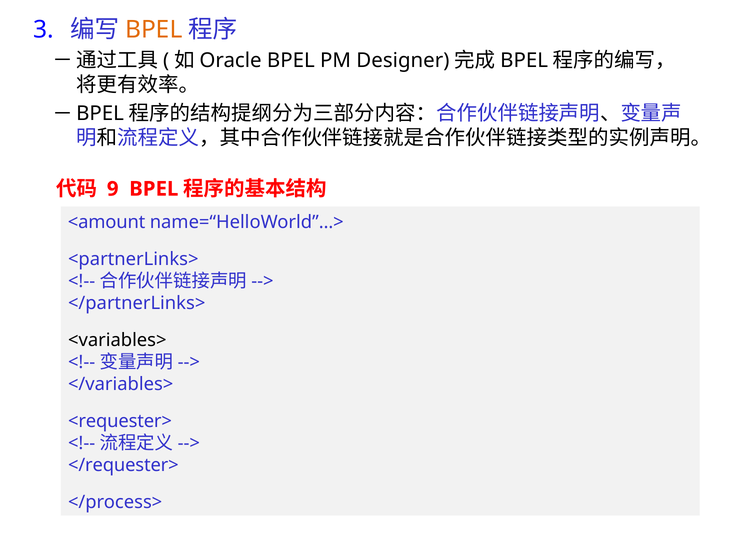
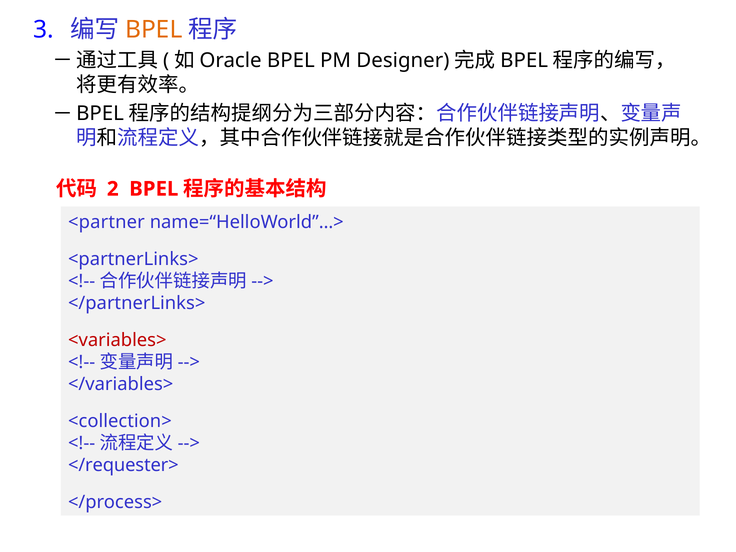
9: 9 -> 2 (113, 189)
<amount: <amount -> <partner (106, 222)
<variables> colour: black -> red (117, 340)
<requester>: <requester> -> <collection> (120, 421)
